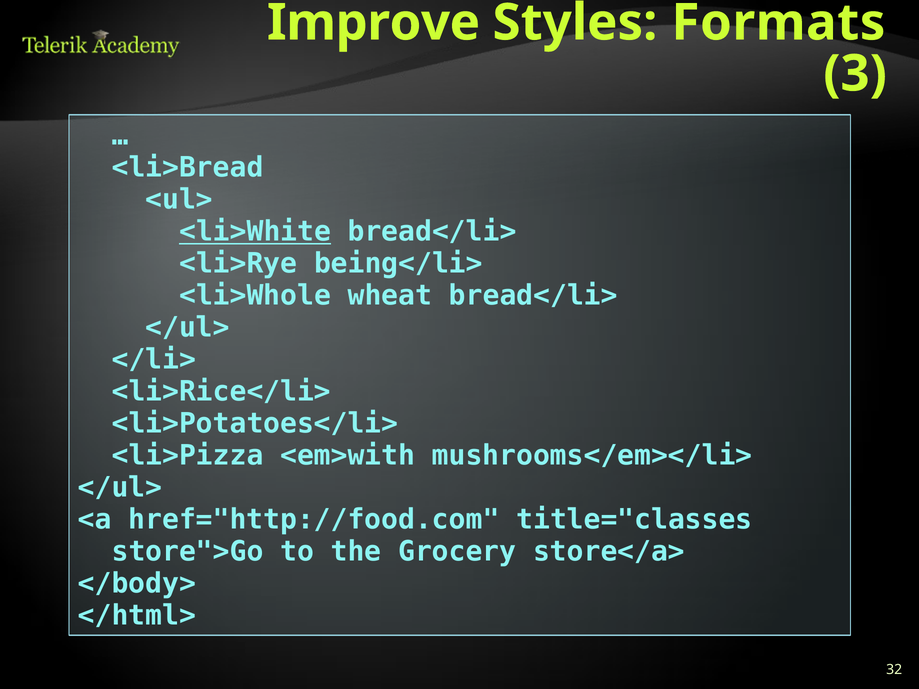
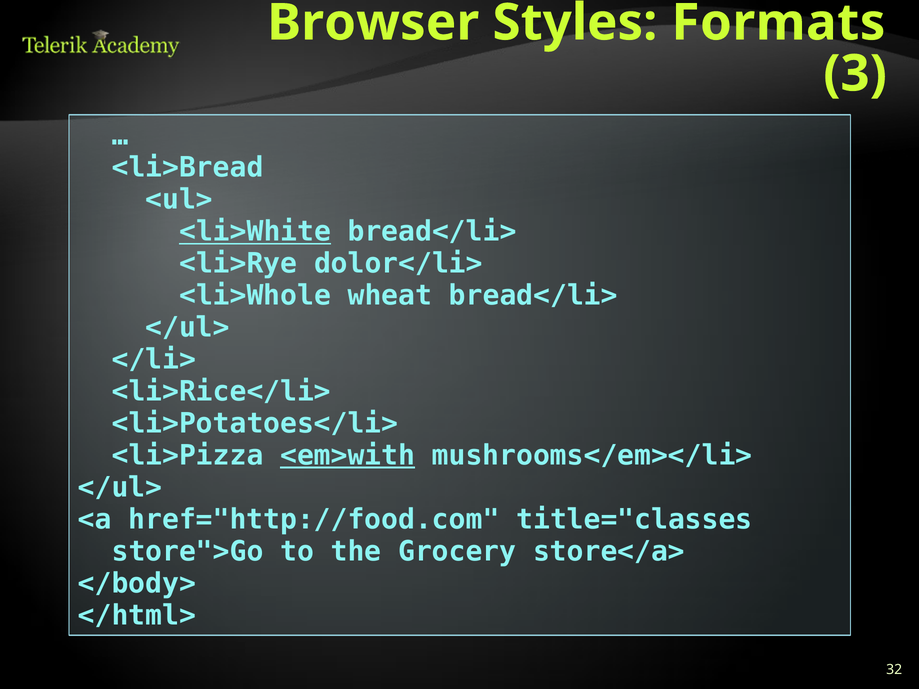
Improve: Improve -> Browser (373, 23)
being</li>: being</li> -> dolor</li> (398, 264)
<em>with underline: none -> present (348, 456)
